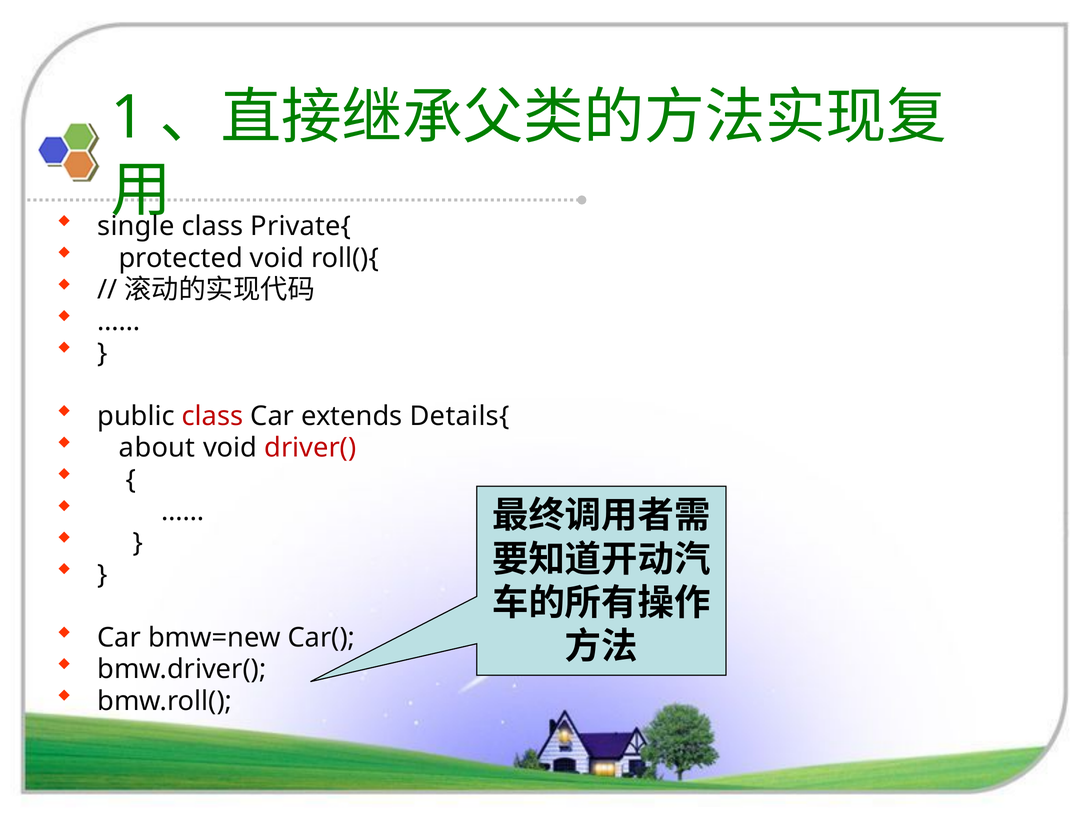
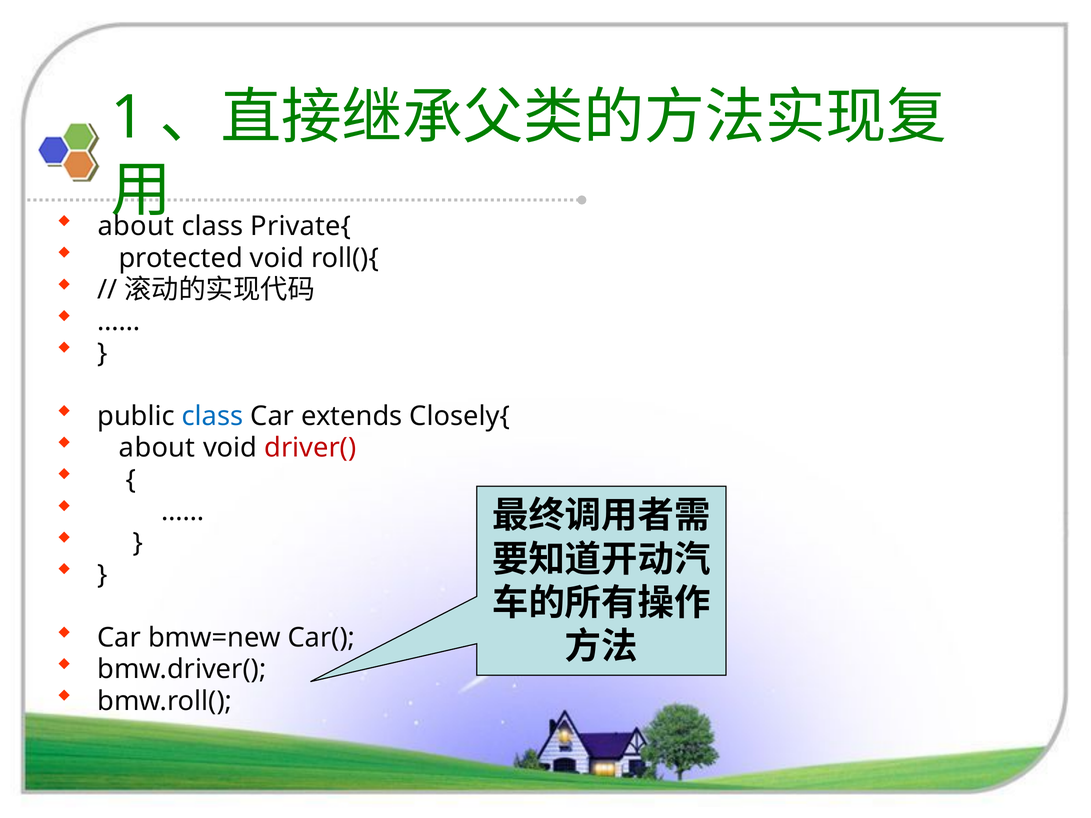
single: single -> about (136, 227)
class colour: red -> blue (213, 416)
Details{: Details{ -> Closely{ (460, 416)
